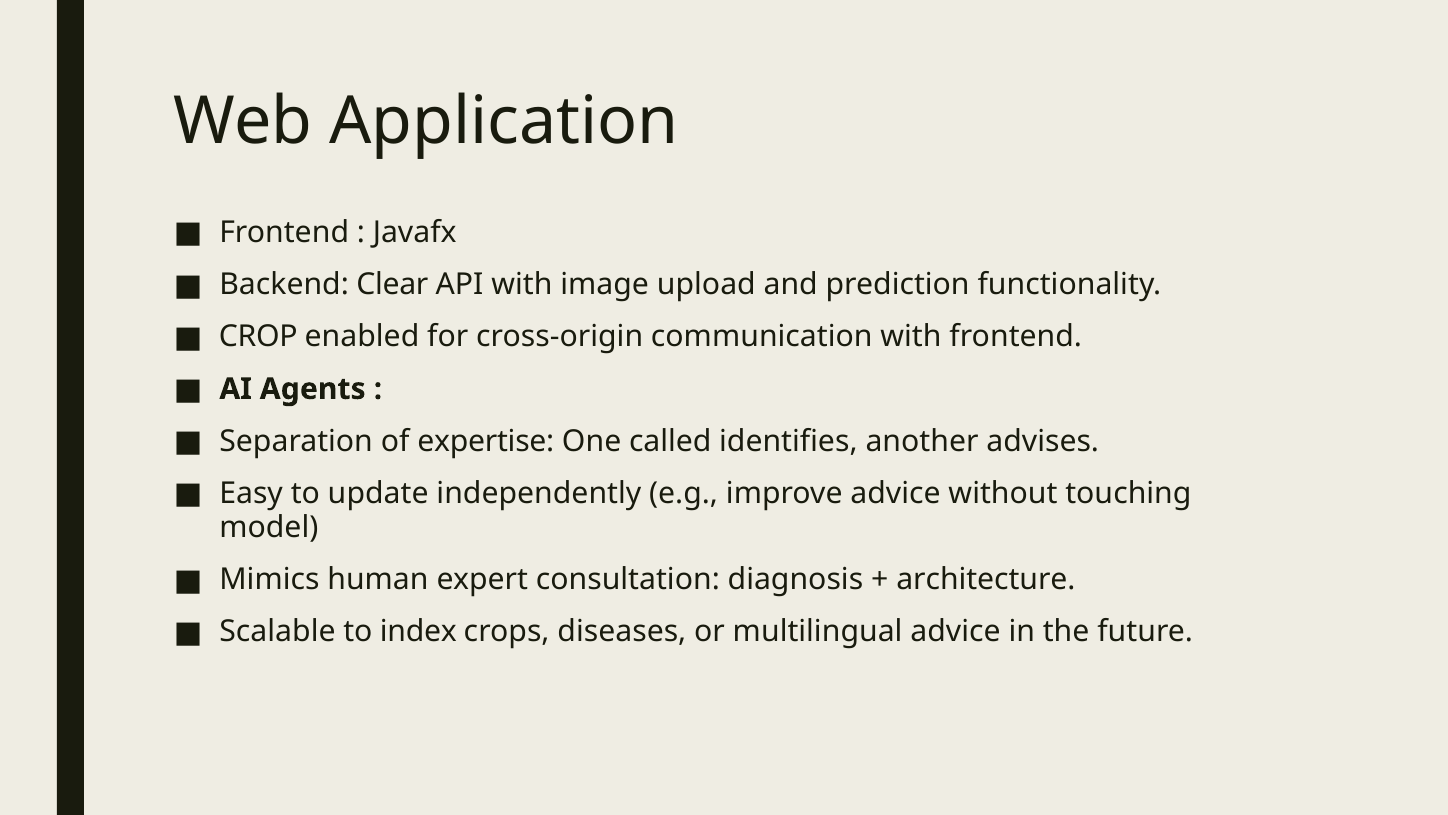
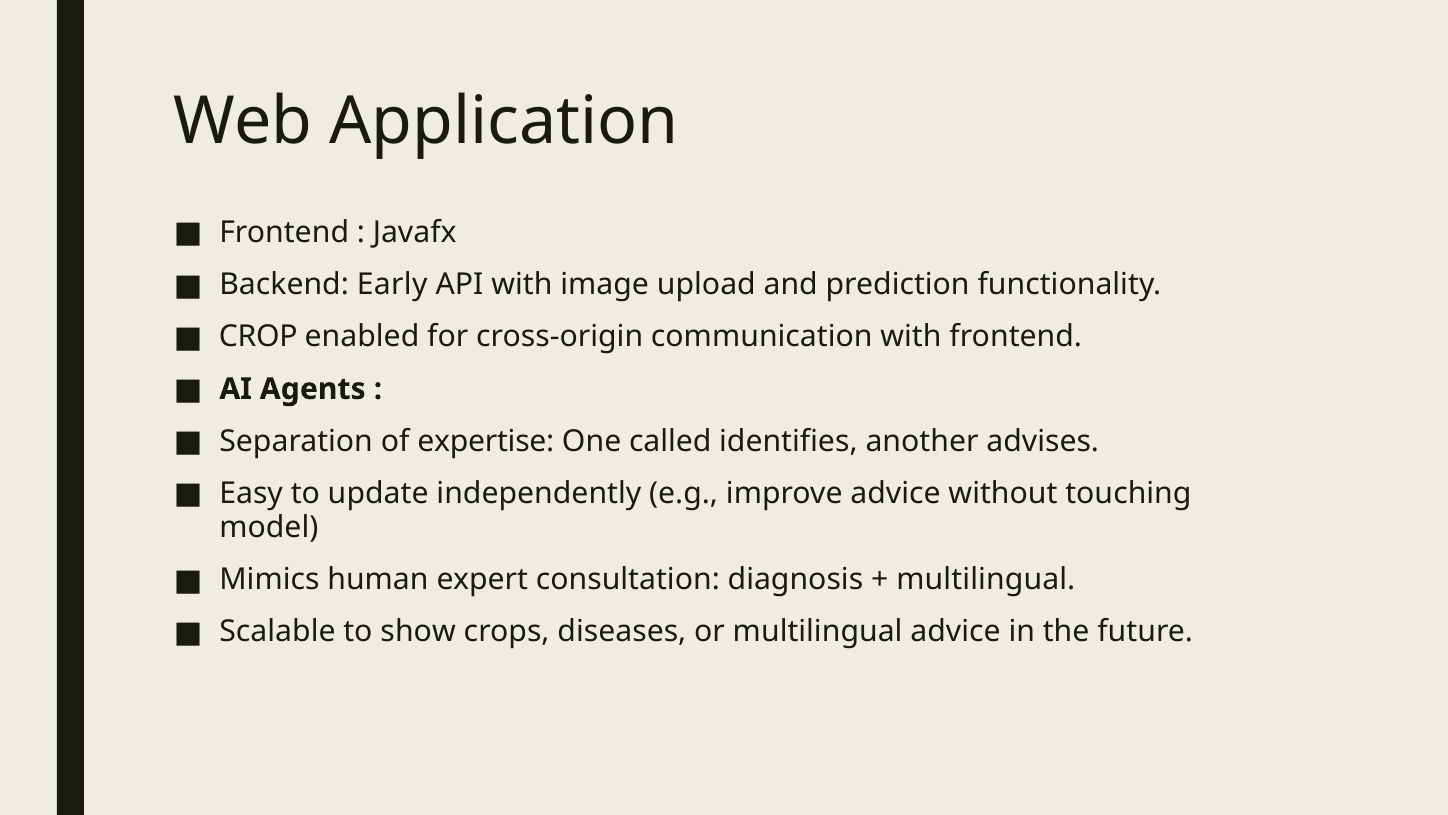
Clear: Clear -> Early (392, 284)
architecture: architecture -> multilingual (986, 579)
index: index -> show (418, 631)
